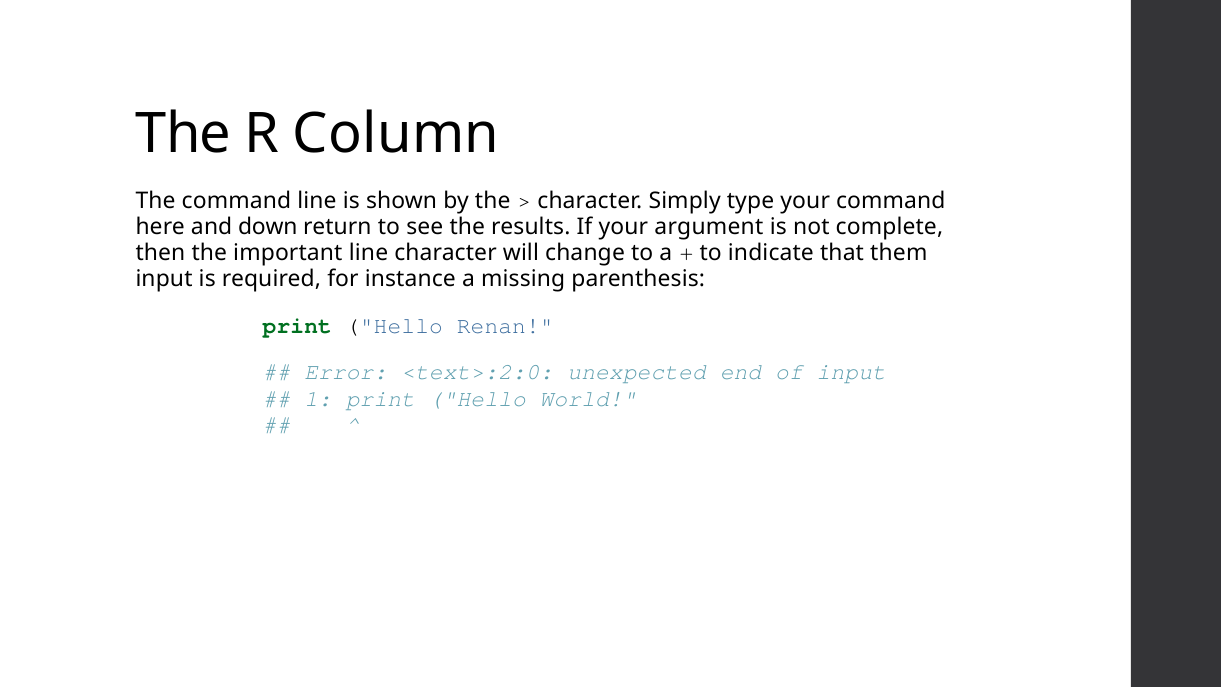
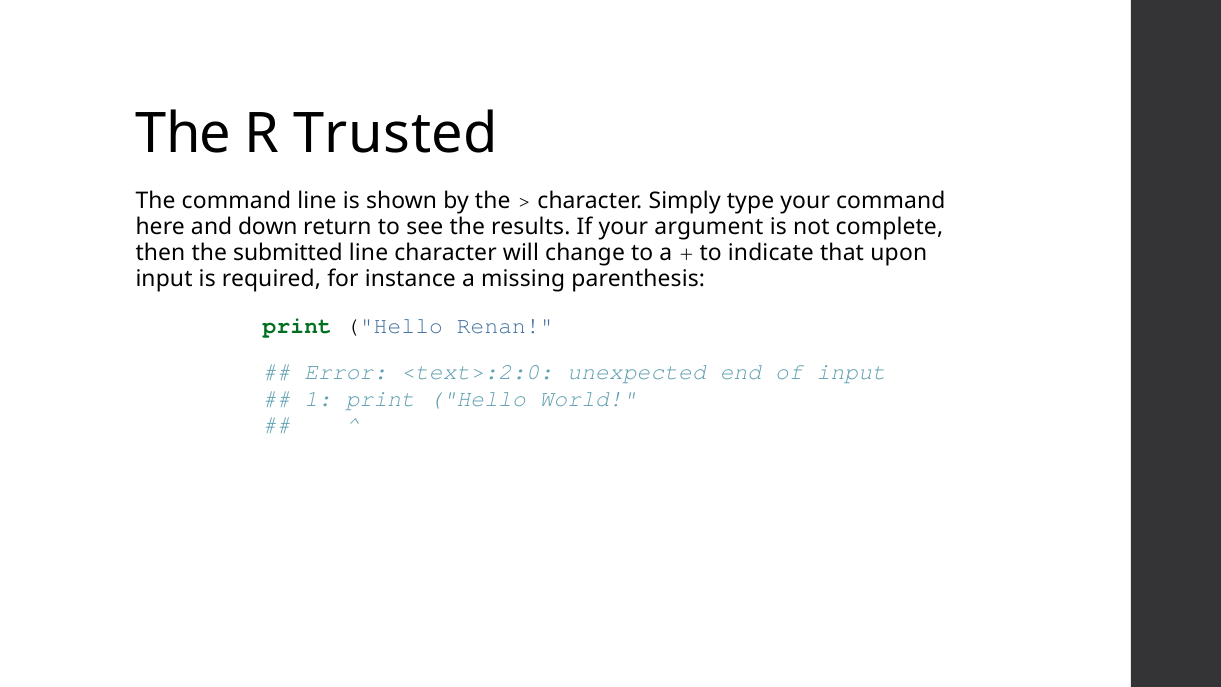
Column: Column -> Trusted (396, 134)
important: important -> submitted (288, 253)
them: them -> upon (899, 253)
